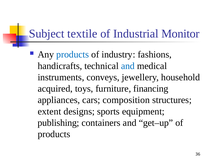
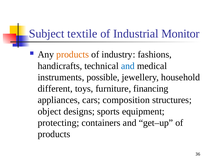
products colour: blue -> orange (73, 54)
conveys: conveys -> possible (103, 77)
acquired: acquired -> different (55, 88)
extent: extent -> object (49, 111)
publishing: publishing -> protecting (58, 123)
